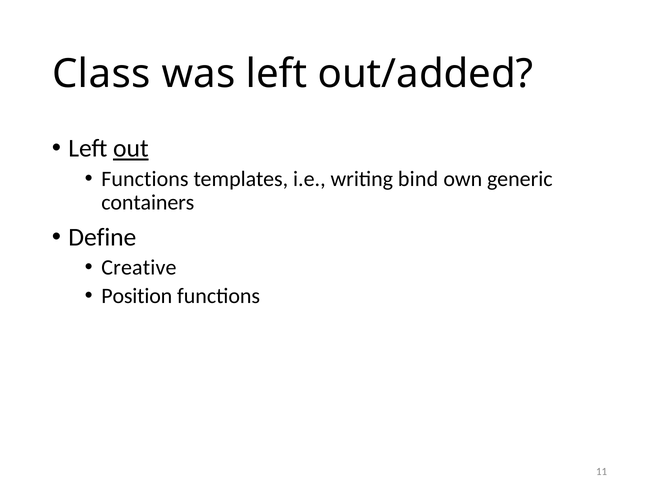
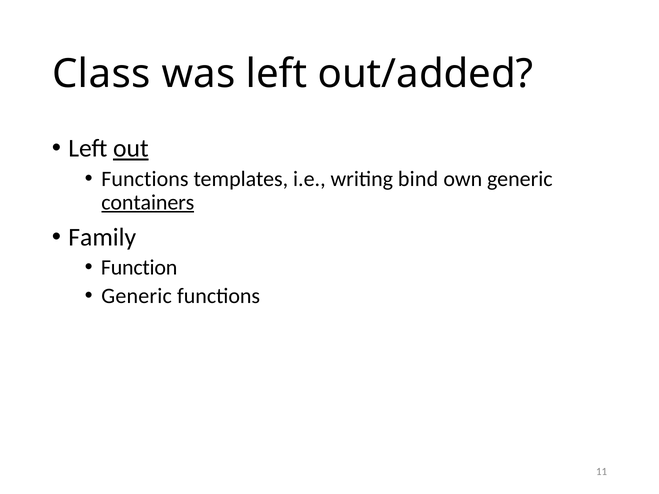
containers underline: none -> present (148, 203)
Define: Define -> Family (102, 237)
Creative: Creative -> Function (139, 268)
Position: Position -> Generic (137, 296)
